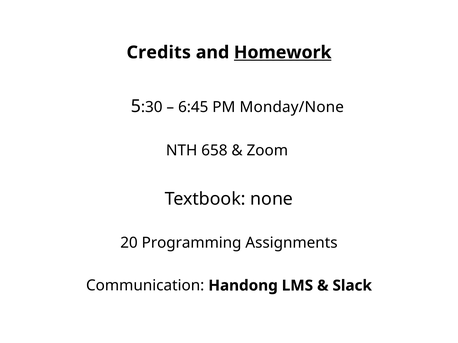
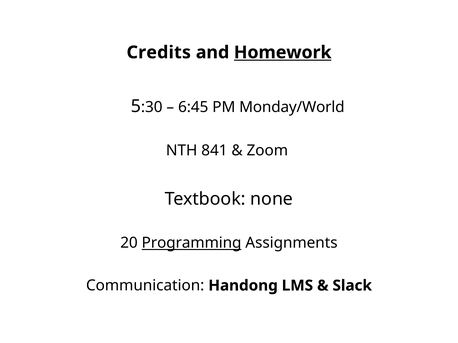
Monday/None: Monday/None -> Monday/World (292, 107)
658: 658 -> 841 (214, 151)
Programming underline: none -> present (192, 243)
